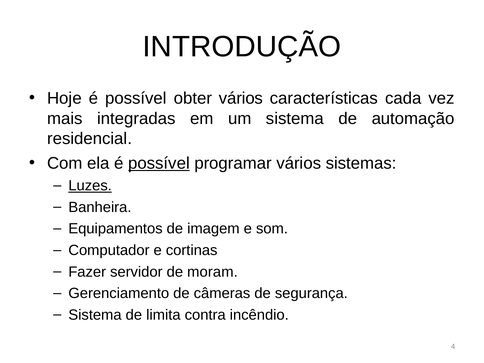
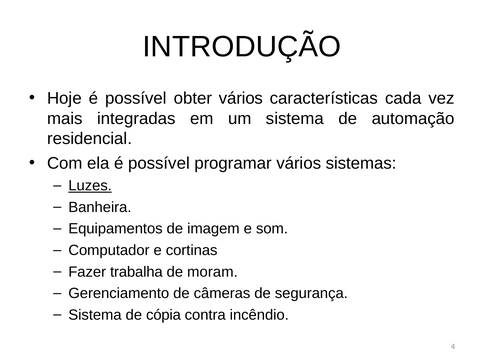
possível underline: present -> none (159, 163)
servidor: servidor -> trabalha (136, 272)
limita: limita -> cópia (163, 315)
